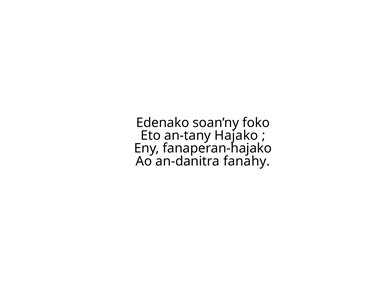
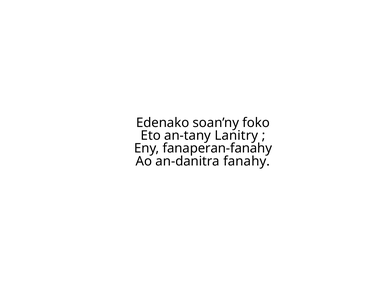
Hajako: Hajako -> Lanitry (236, 136)
fanaperan-hajako: fanaperan-hajako -> fanaperan-fanahy (217, 148)
